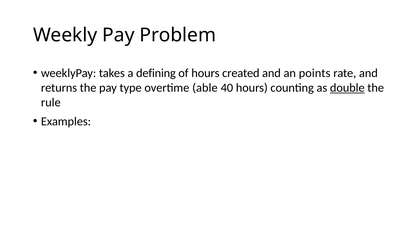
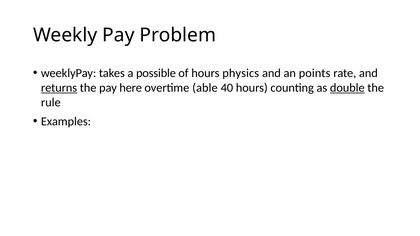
defining: defining -> possible (156, 73)
created: created -> physics (241, 73)
returns underline: none -> present (59, 88)
type: type -> here (131, 88)
